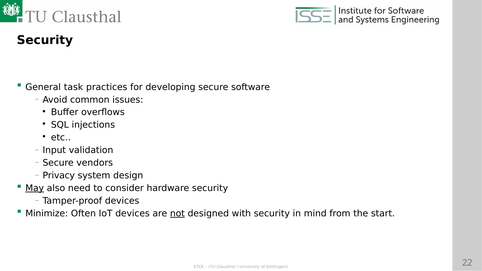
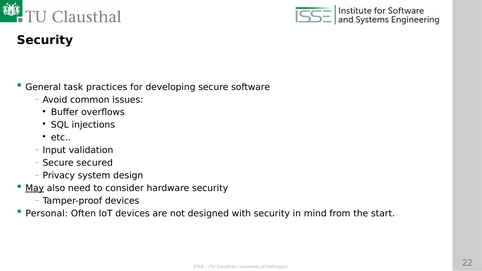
vendors: vendors -> secured (95, 163)
Minimize: Minimize -> Personal (47, 214)
not underline: present -> none (177, 214)
